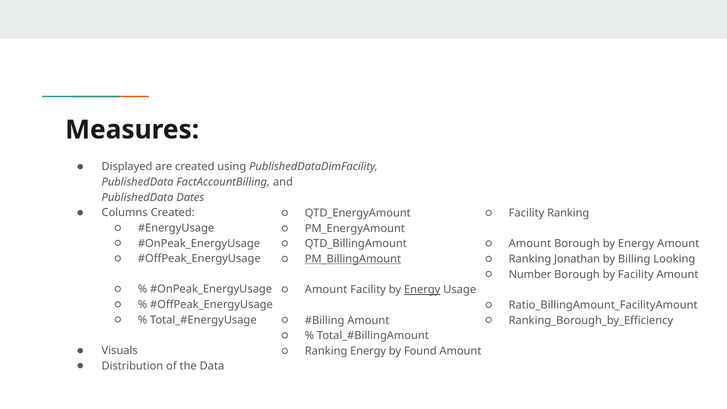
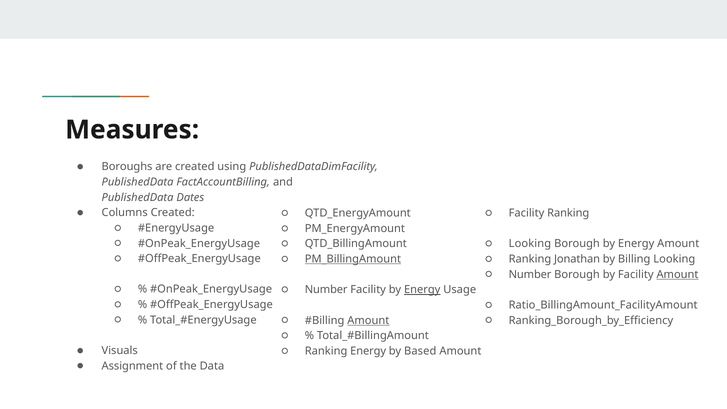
Displayed: Displayed -> Boroughs (127, 167)
Amount: Amount -> Looking (530, 244)
Amount underline: none -> present (677, 274)
Amount: Amount -> Number (326, 290)
Amount underline: none -> present (368, 320)
Found: Found -> Based (420, 351)
Distribution: Distribution -> Assignment (132, 366)
